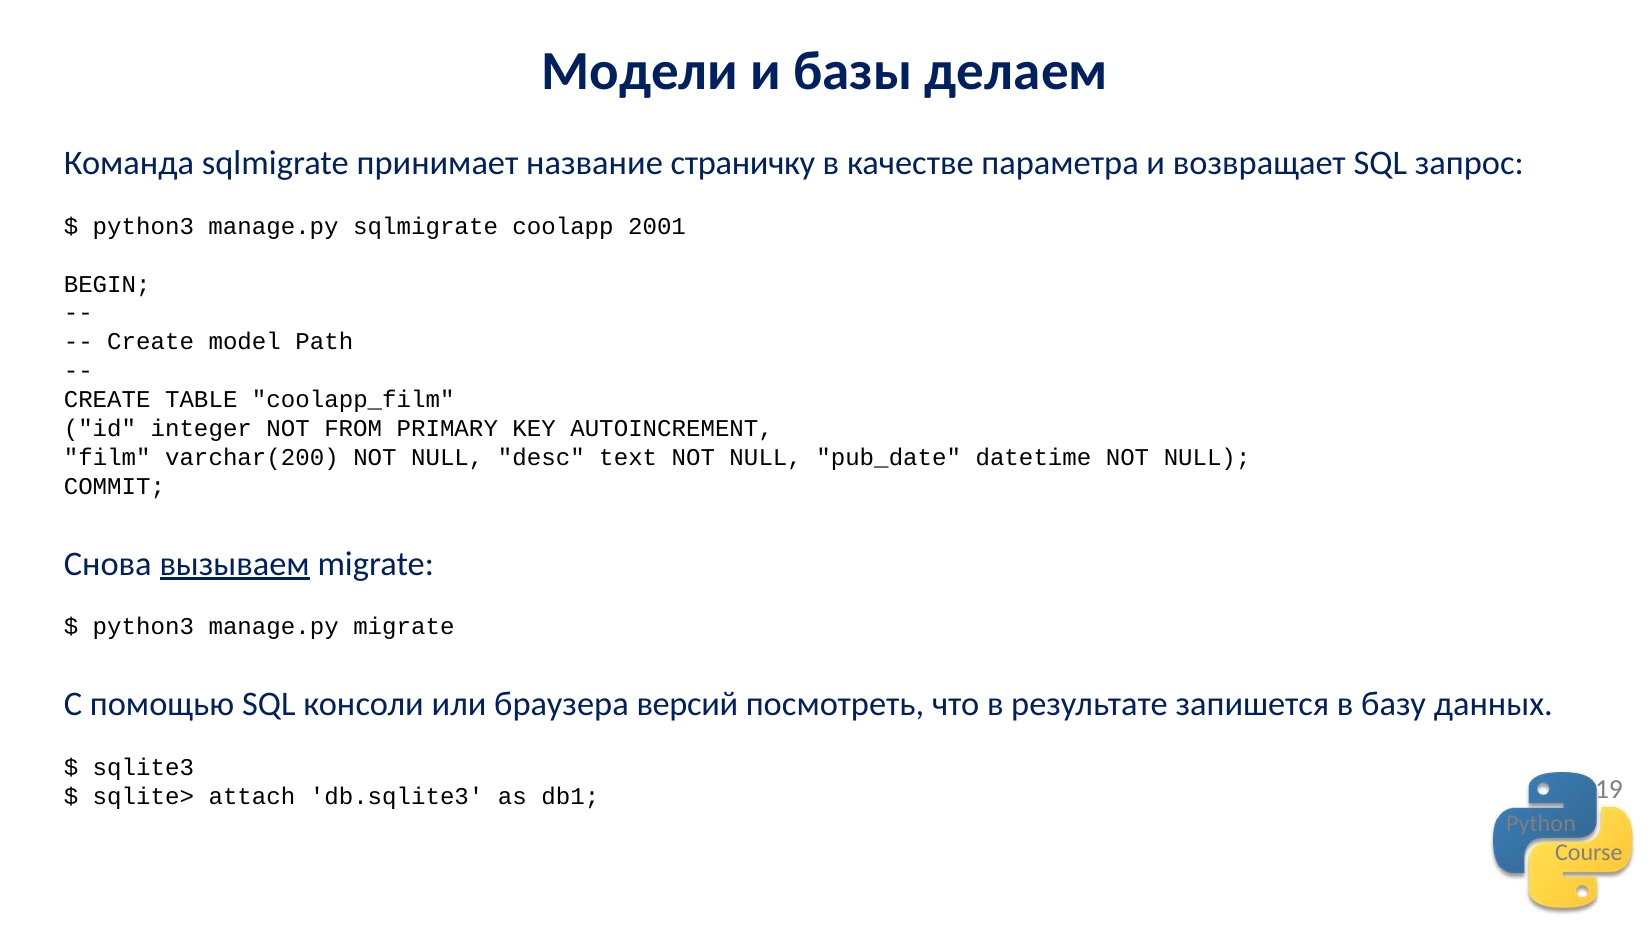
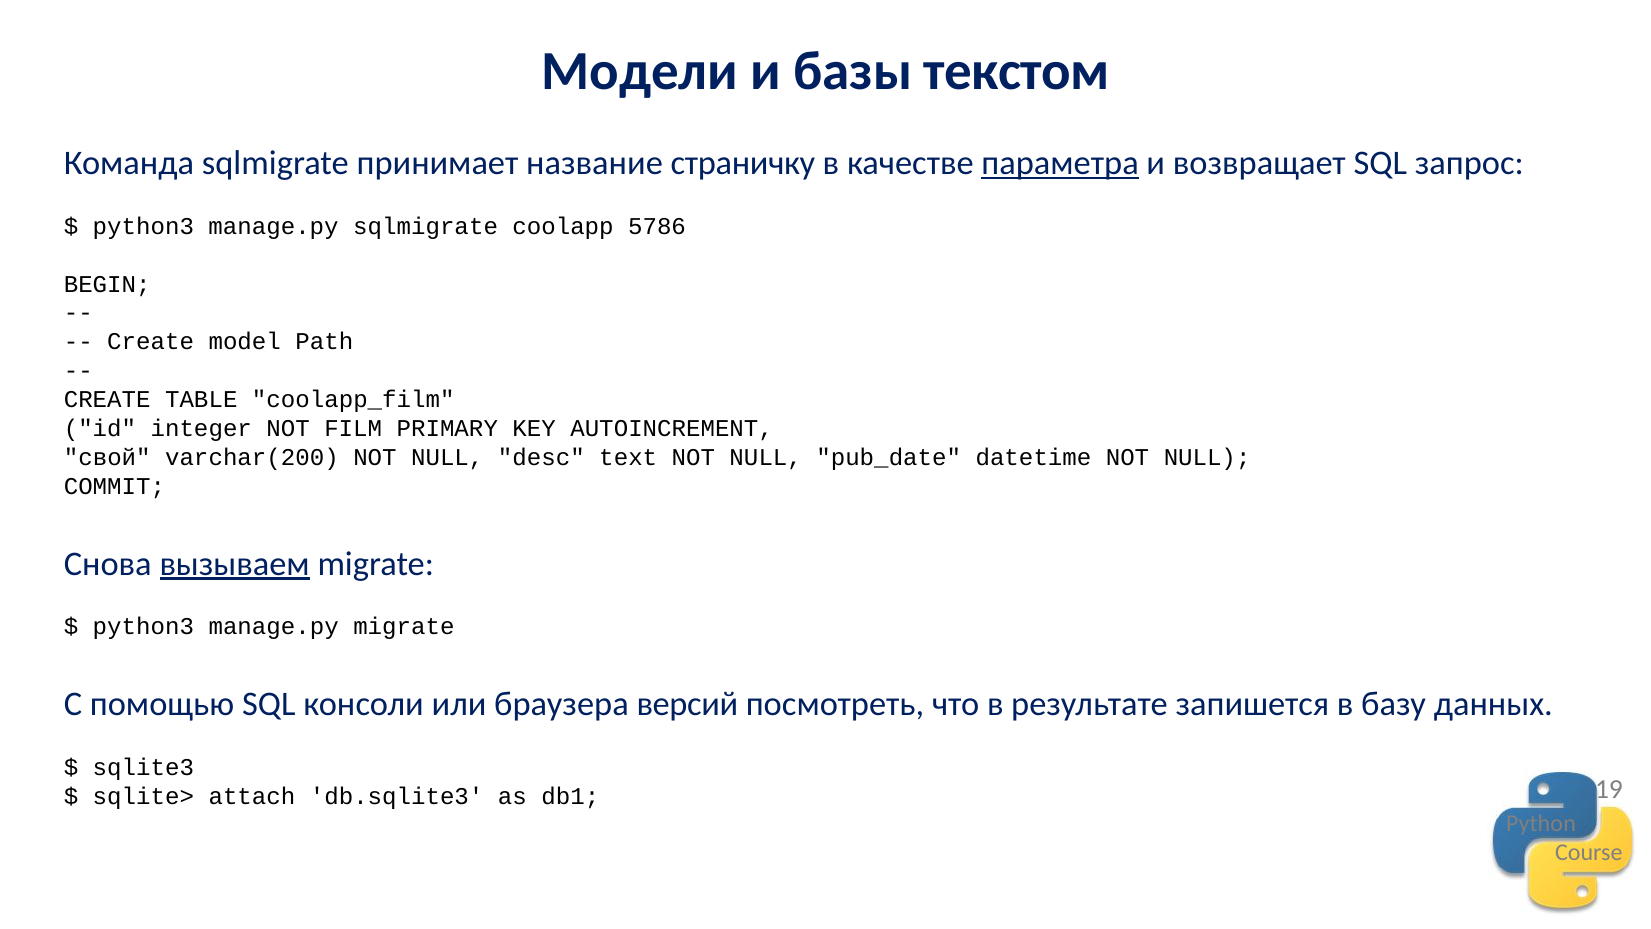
делаем: делаем -> текстом (1017, 71)
параметра underline: none -> present (1060, 163)
2001: 2001 -> 5786 (657, 226)
FROM: FROM -> FILM (353, 429)
film: film -> свой (107, 457)
